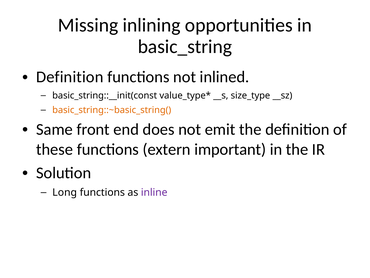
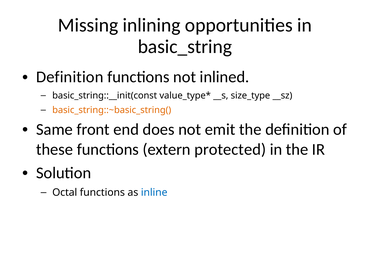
important: important -> protected (230, 149)
Long: Long -> Octal (65, 192)
inline colour: purple -> blue (154, 192)
